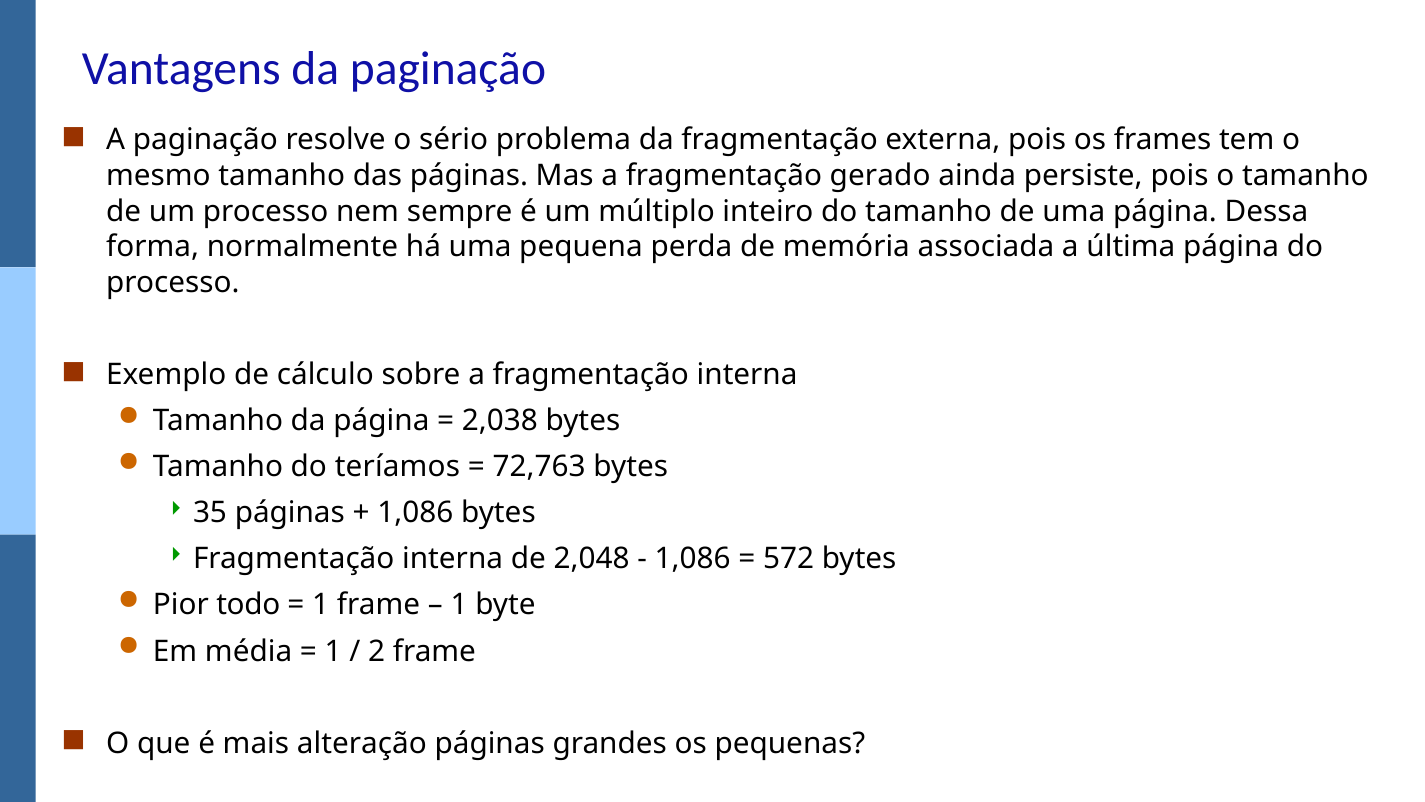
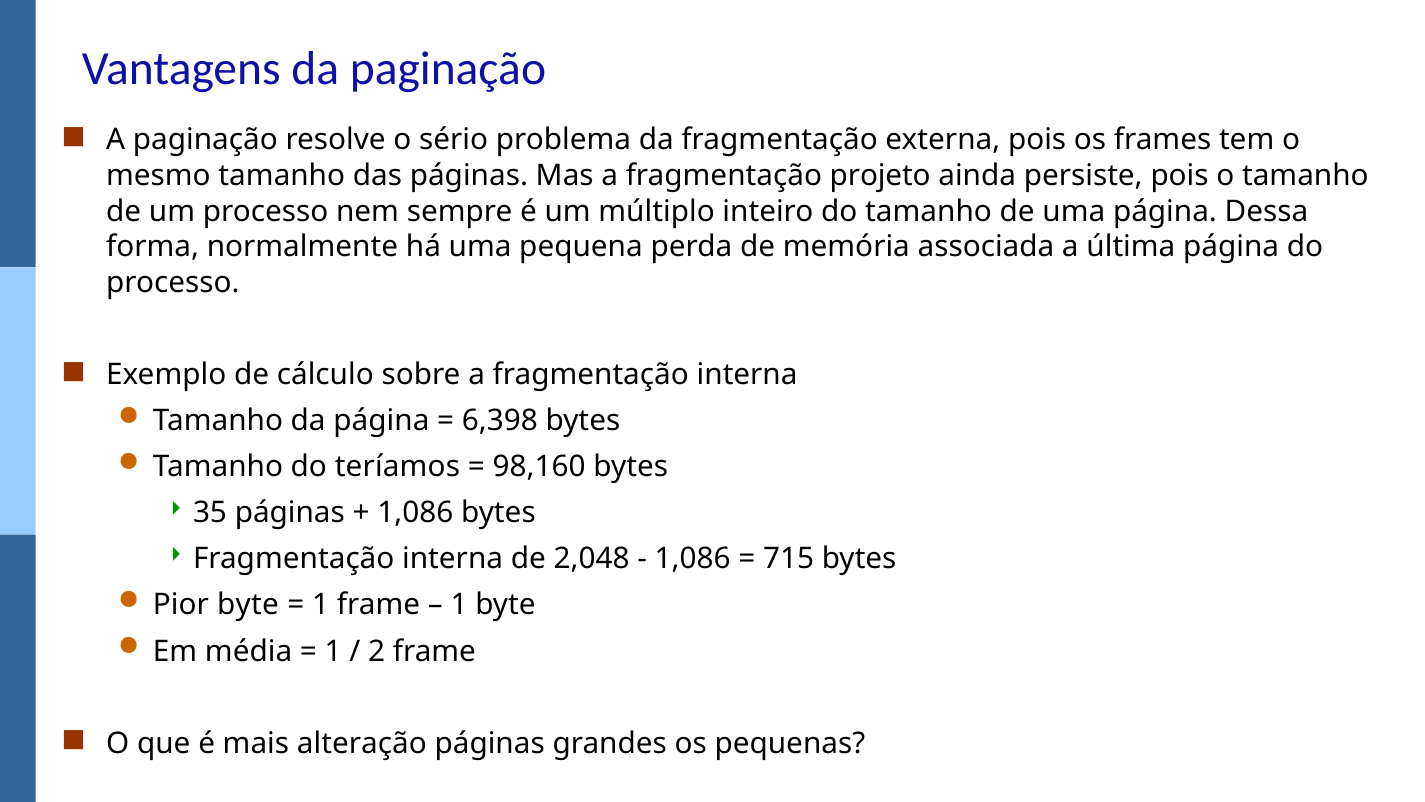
gerado: gerado -> projeto (880, 176)
2,038: 2,038 -> 6,398 (500, 421)
72,763: 72,763 -> 98,160 (539, 467)
572: 572 -> 715 (789, 559)
Pior todo: todo -> byte (248, 605)
